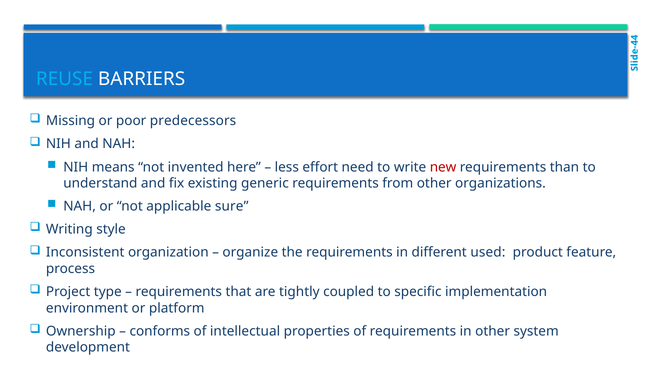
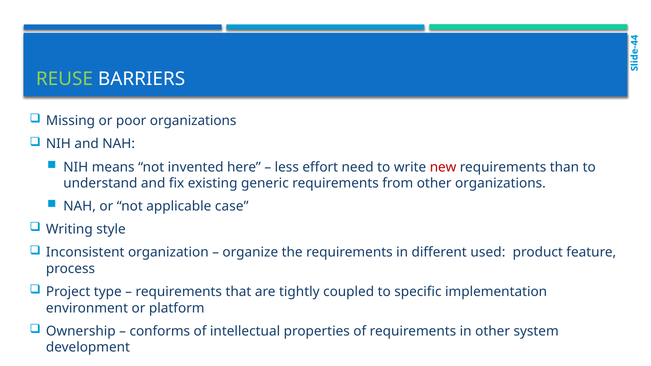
REUSE colour: light blue -> light green (64, 79)
poor predecessors: predecessors -> organizations (193, 121)
sure: sure -> case (232, 206)
